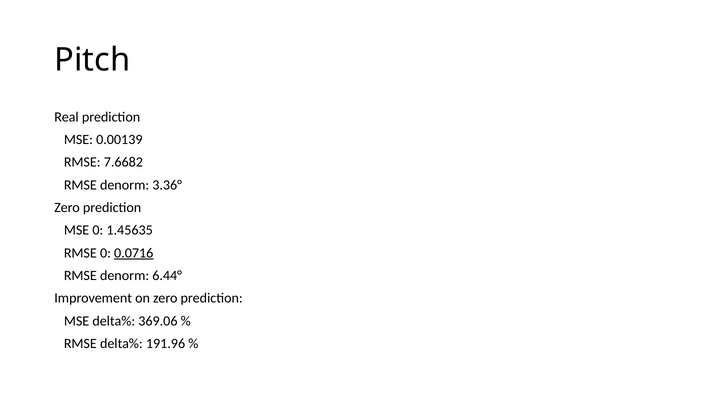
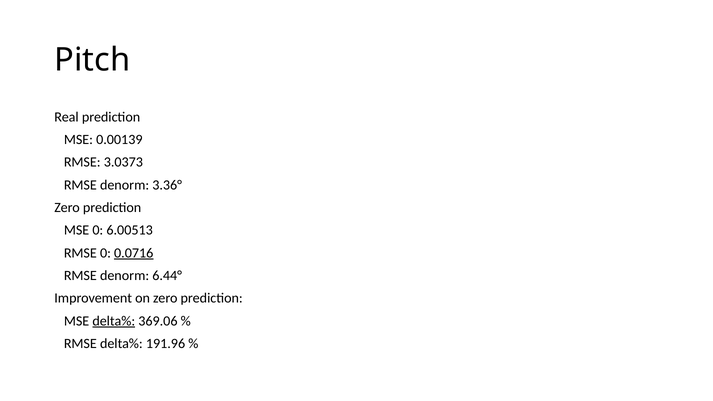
7.6682: 7.6682 -> 3.0373 (123, 162)
1.45635: 1.45635 -> 6.00513 (130, 230)
delta% underline: none -> present (114, 321)
